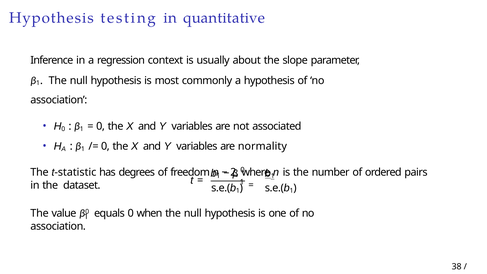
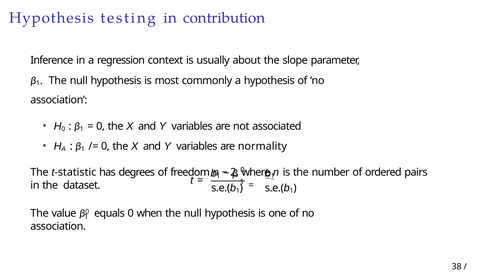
quantitative: quantitative -> contribution (224, 18)
